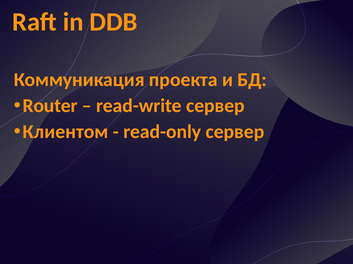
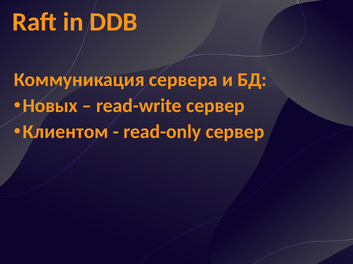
проекта: проекта -> сервера (183, 80)
Router: Router -> Новых (50, 106)
